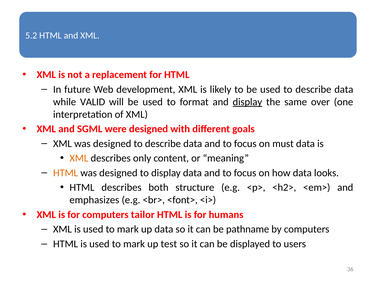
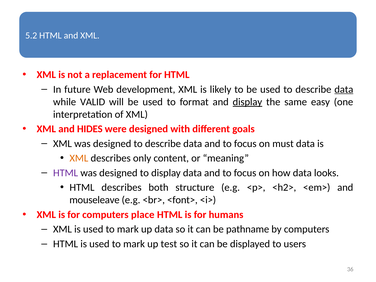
data underline: none -> present (344, 89)
over: over -> easy (320, 102)
SGML: SGML -> HIDES (90, 129)
HTML colour: orange -> purple (66, 173)
emphasizes: emphasizes -> mouseleave (94, 200)
tailor: tailor -> place (143, 215)
